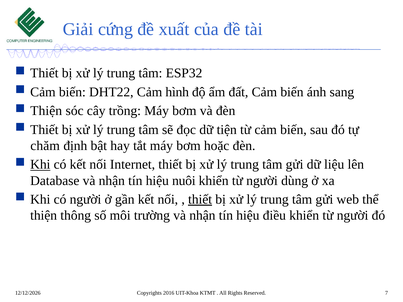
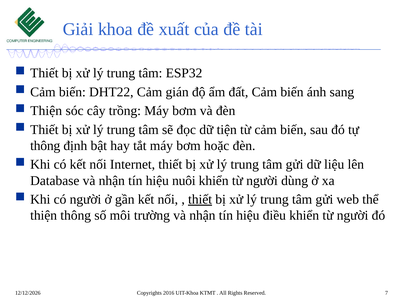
cứng: cứng -> khoa (115, 29)
hình: hình -> gián (177, 92)
chăm: chăm -> thông (45, 146)
Khi underline: present -> none (40, 165)
